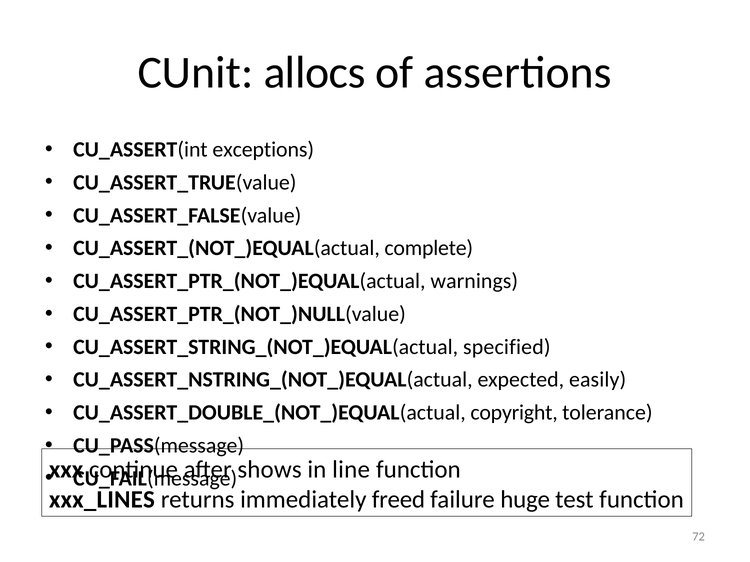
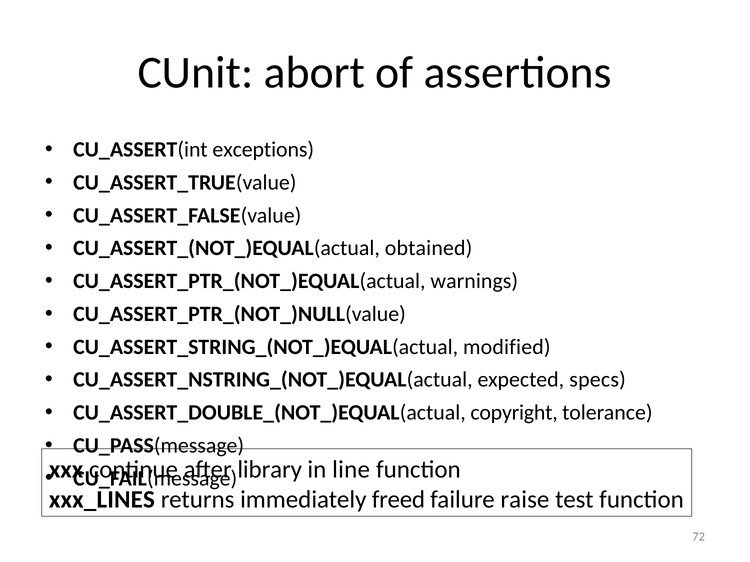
allocs: allocs -> abort (314, 73)
complete: complete -> obtained (429, 248)
specified: specified -> modified (507, 347)
easily: easily -> specs (598, 380)
shows: shows -> library (270, 470)
huge: huge -> raise (525, 500)
